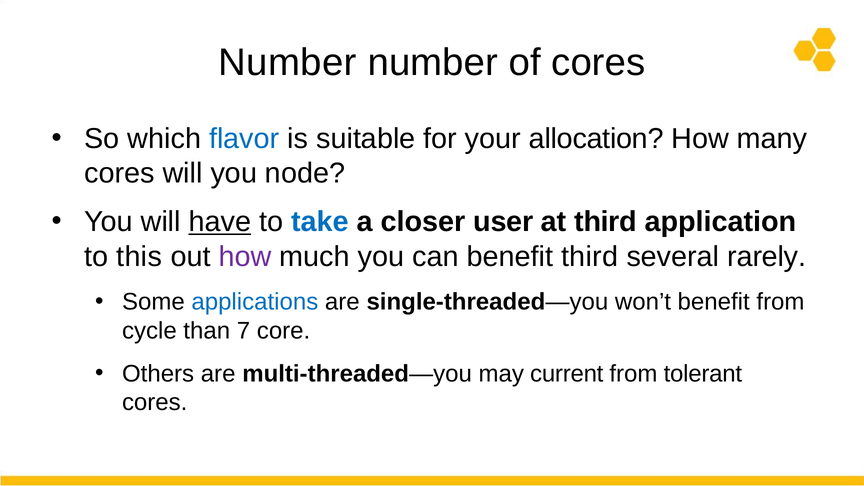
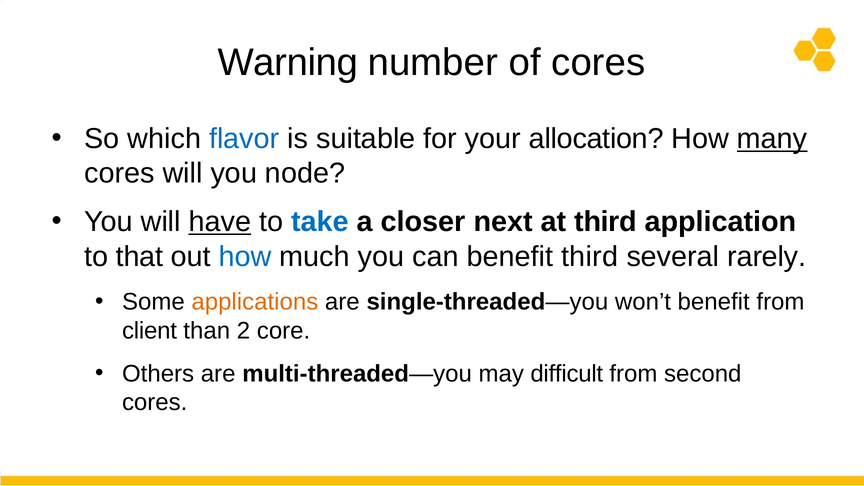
Number: Number -> Warning (288, 63)
many underline: none -> present (772, 139)
user: user -> next (503, 222)
this: this -> that (140, 257)
how colour: purple -> blue (245, 257)
applications colour: blue -> orange (255, 302)
cycle: cycle -> client (150, 331)
7: 7 -> 2 (244, 331)
current: current -> difficult (567, 374)
tolerant: tolerant -> second (703, 374)
